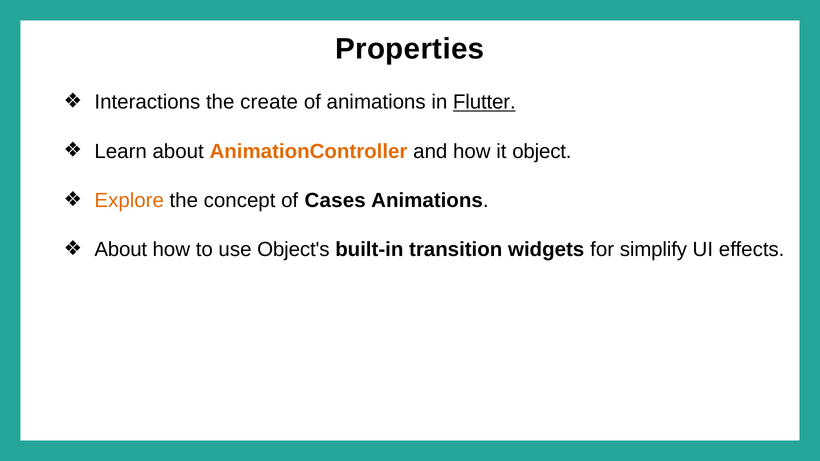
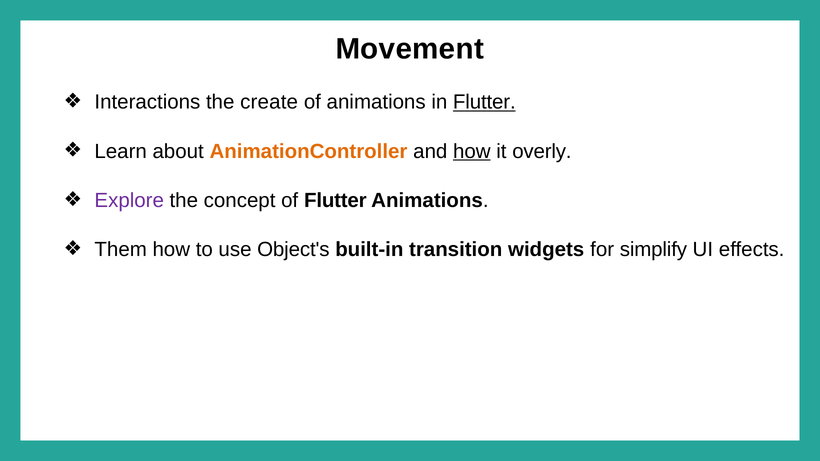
Properties: Properties -> Movement (410, 49)
how underline: none -> present (472, 151)
object: object -> overly (542, 151)
Explore colour: orange -> purple (129, 201)
of Cases: Cases -> Flutter (335, 201)
About: About -> Them (121, 250)
